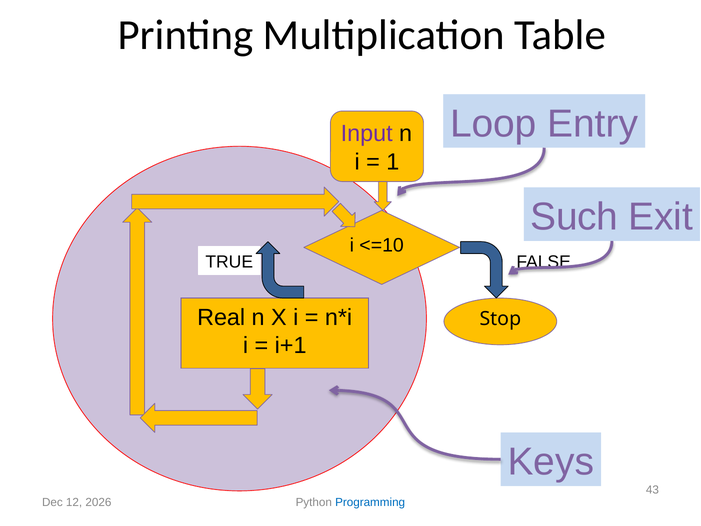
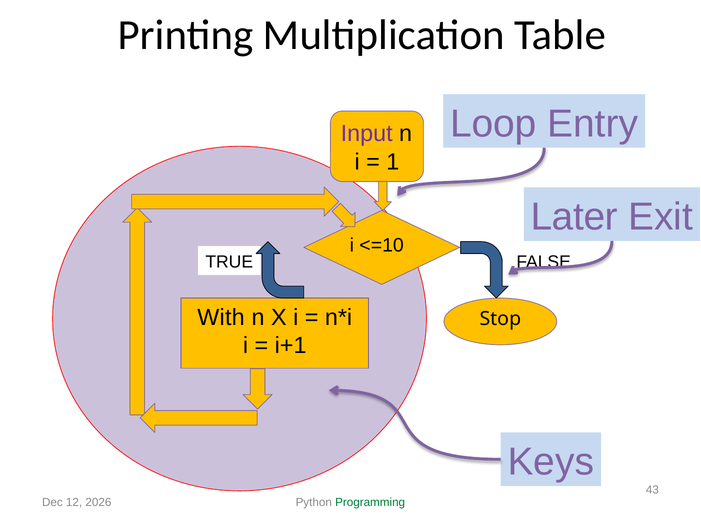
Such: Such -> Later (574, 217)
Real: Real -> With (221, 317)
Programming colour: blue -> green (370, 502)
